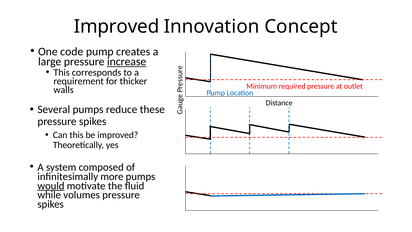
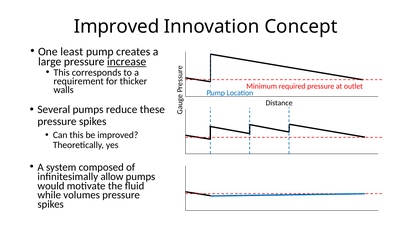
code: code -> least (72, 52)
more: more -> allow (112, 176)
would underline: present -> none (51, 186)
